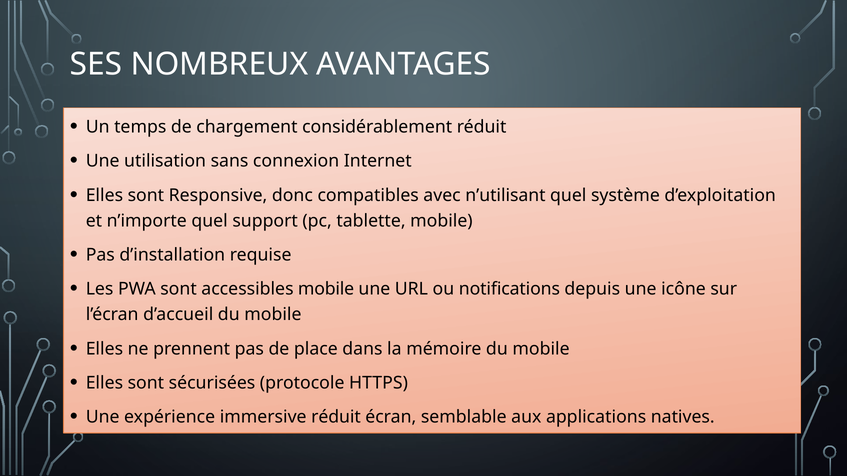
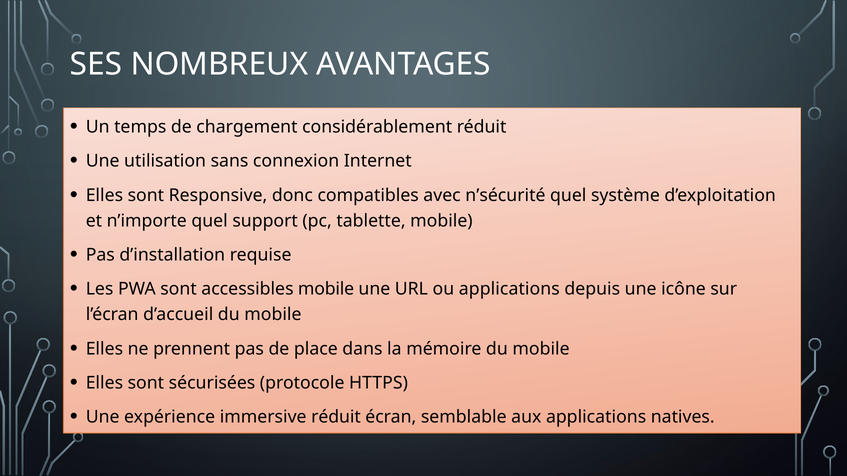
n’utilisant: n’utilisant -> n’sécurité (505, 196)
ou notifications: notifications -> applications (509, 289)
